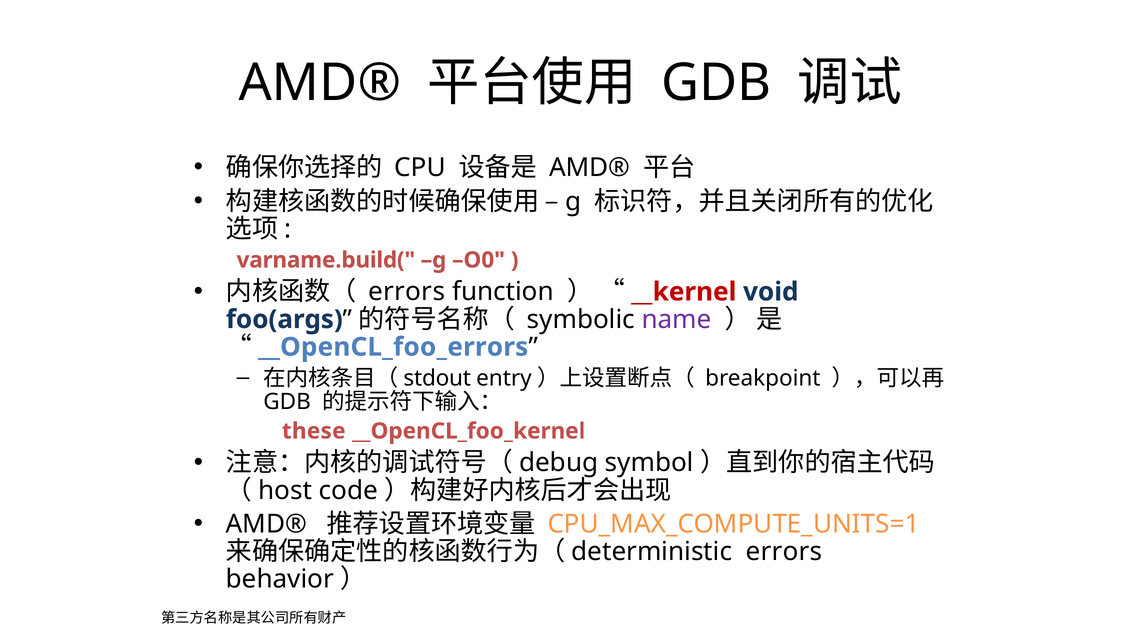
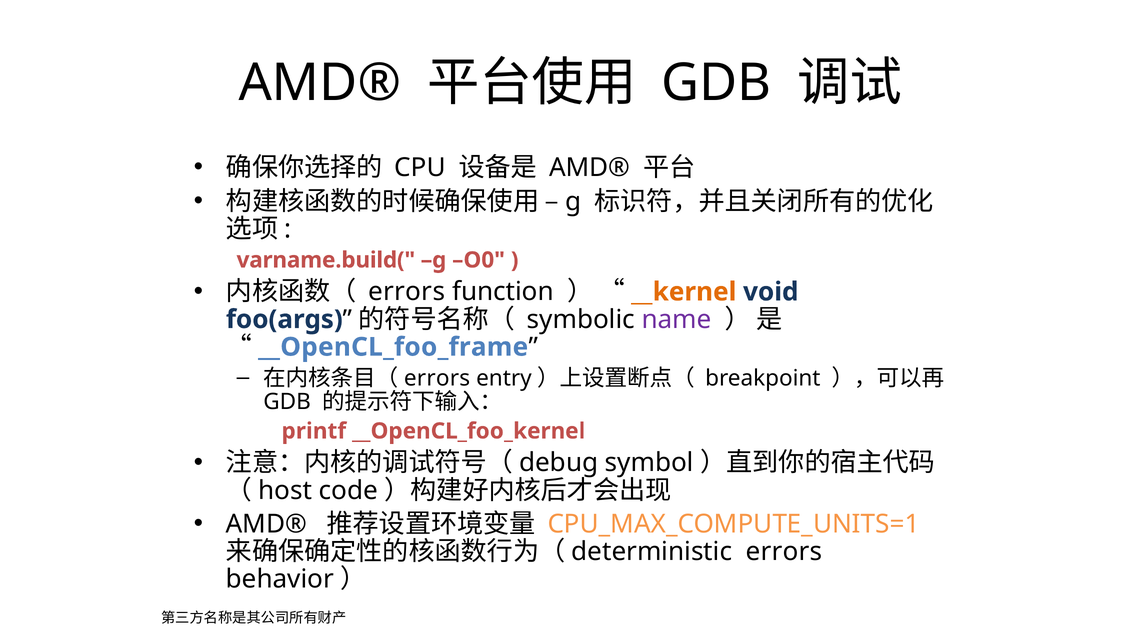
__kernel colour: red -> orange (684, 292)
__OpenCL_foo_errors: __OpenCL_foo_errors -> __OpenCL_foo_frame (393, 347)
stdout: stdout -> errors (437, 378)
these: these -> printf (314, 431)
